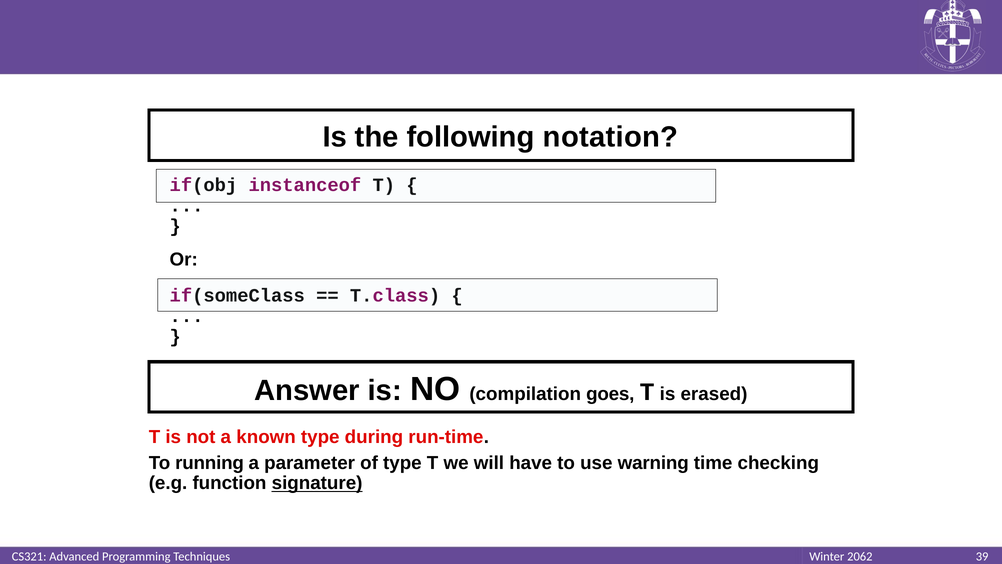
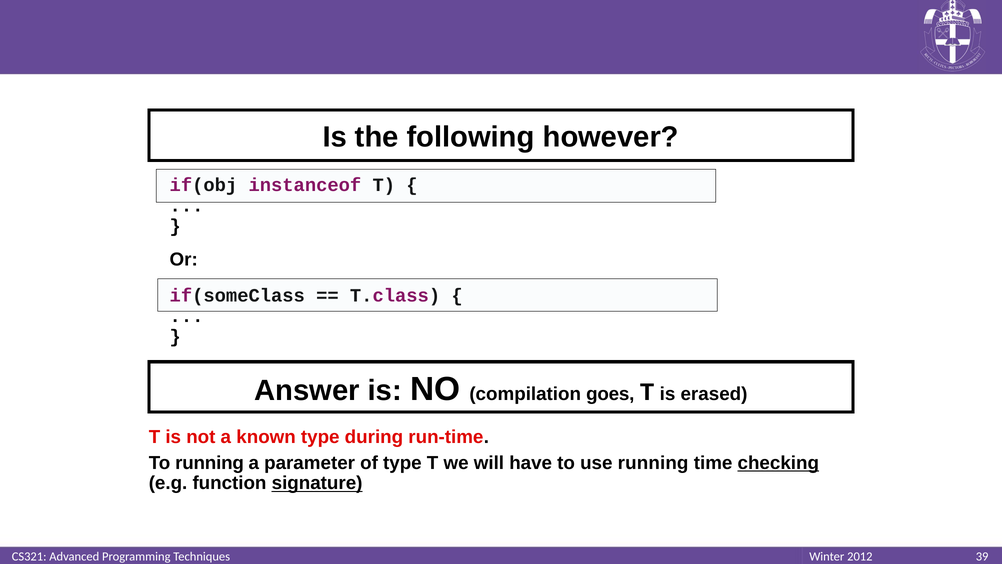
notation: notation -> however (611, 137)
use warning: warning -> running (653, 463)
checking underline: none -> present (778, 463)
2062: 2062 -> 2012 (860, 556)
